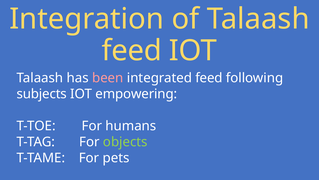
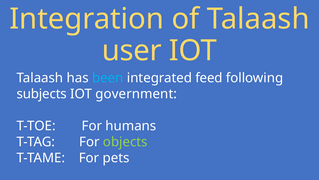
feed: feed -> user (132, 50)
been colour: pink -> light blue (108, 78)
empowering: empowering -> government (136, 94)
